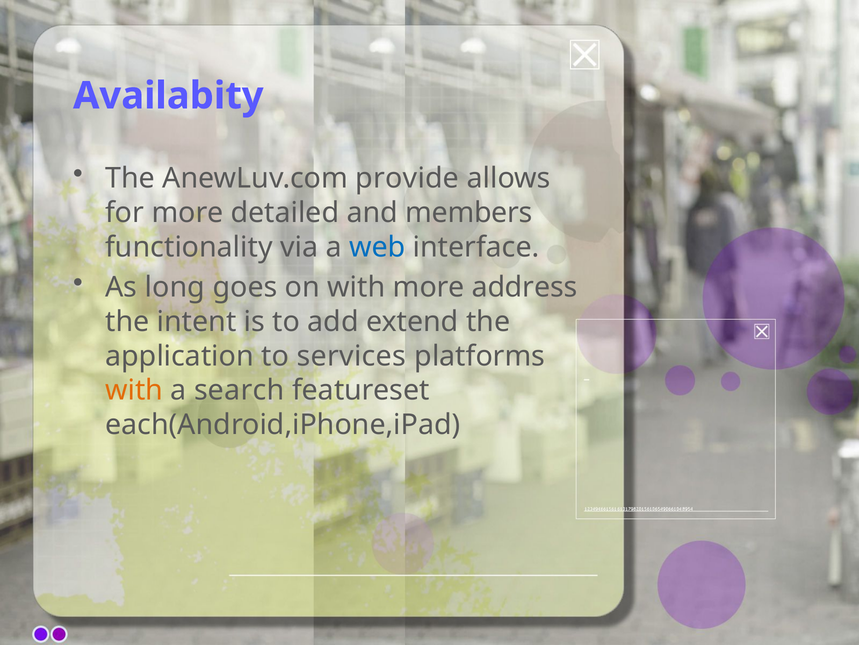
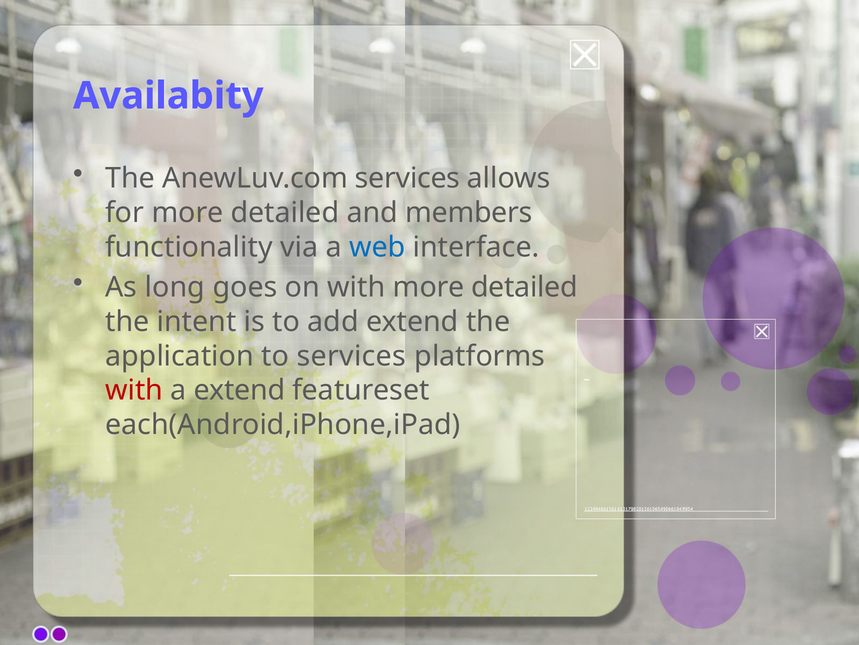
AnewLuv.com provide: provide -> services (408, 178)
with more address: address -> detailed (525, 287)
with colour: orange -> red (134, 390)
a search: search -> extend (239, 390)
